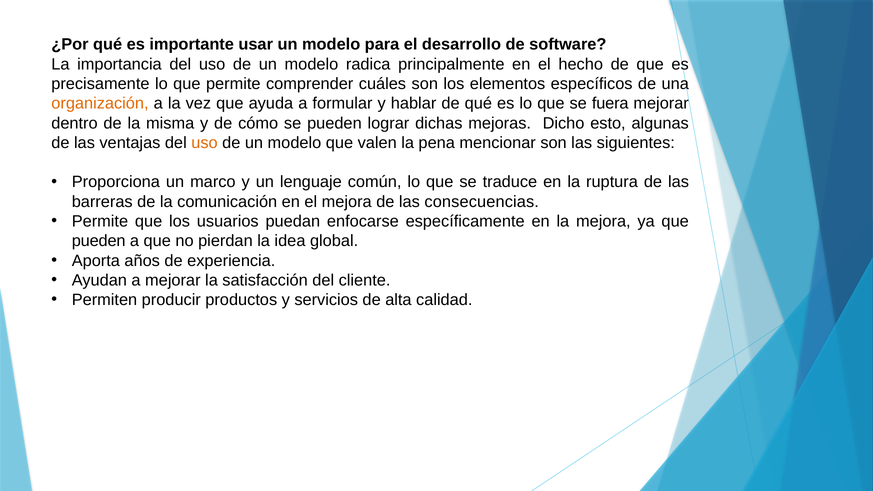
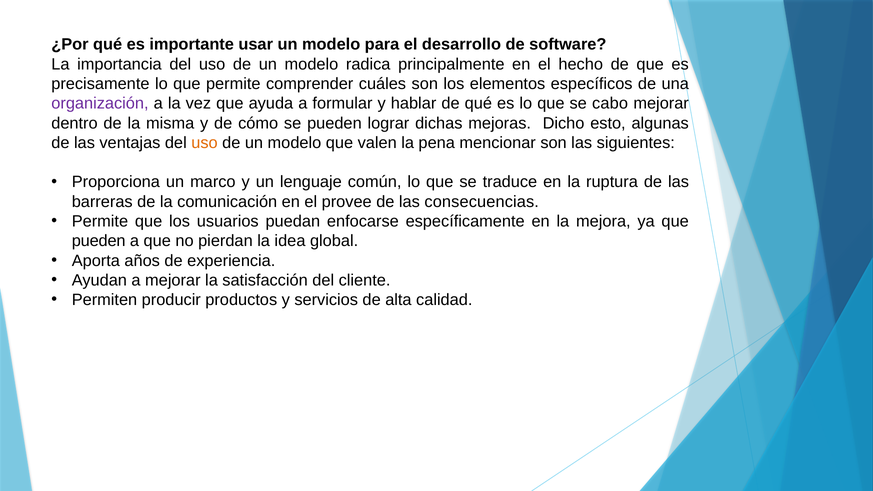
organización colour: orange -> purple (100, 104)
fuera: fuera -> cabo (610, 104)
el mejora: mejora -> provee (347, 202)
